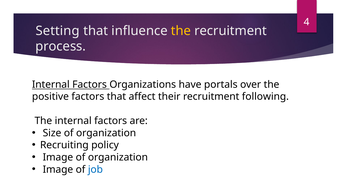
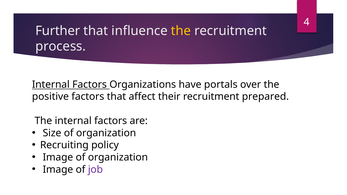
Setting: Setting -> Further (58, 31)
following: following -> prepared (265, 97)
job colour: blue -> purple (95, 170)
